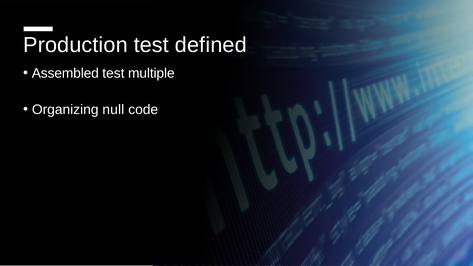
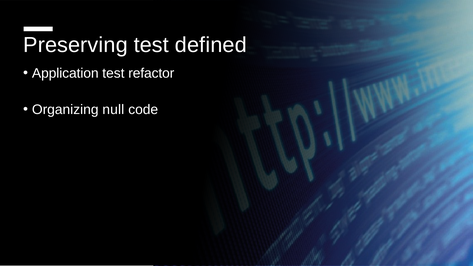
Production: Production -> Preserving (75, 45)
Assembled: Assembled -> Application (65, 73)
multiple: multiple -> refactor (151, 73)
